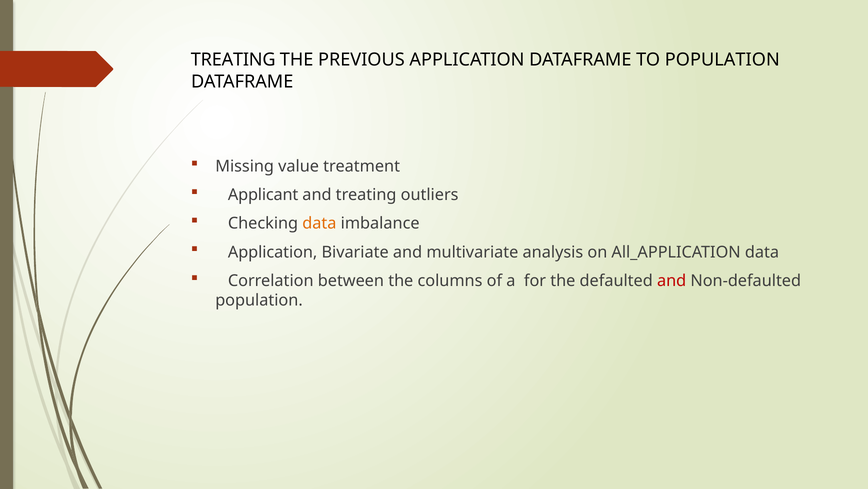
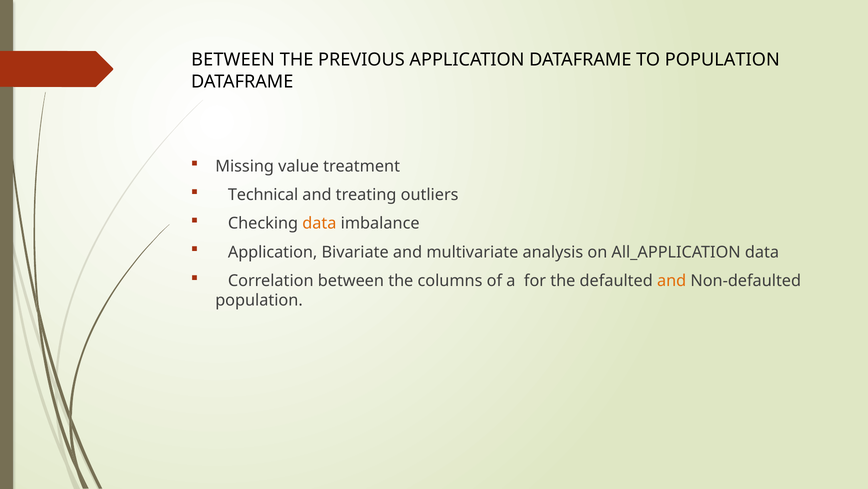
TREATING: TREATING -> BETWEEN (233, 60)
Applicant: Applicant -> Technical (263, 195)
and colour: red -> orange (672, 280)
